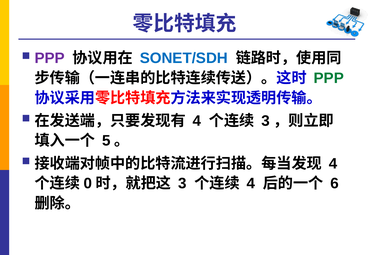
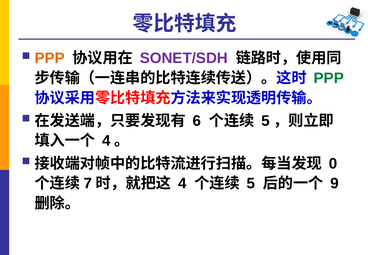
PPP colour: purple -> orange (50, 58)
SONET/SDH colour: blue -> purple (184, 58)
4: 4 -> 6 (197, 121)
3: 3 -> 5 (265, 121)
5: 5 -> 4 (106, 141)
4: 4 -> 0 (333, 163)
0: 0 -> 7 (88, 183)
3: 3 -> 4 (182, 183)
4: 4 -> 5 (251, 183)
6: 6 -> 9 (335, 183)
